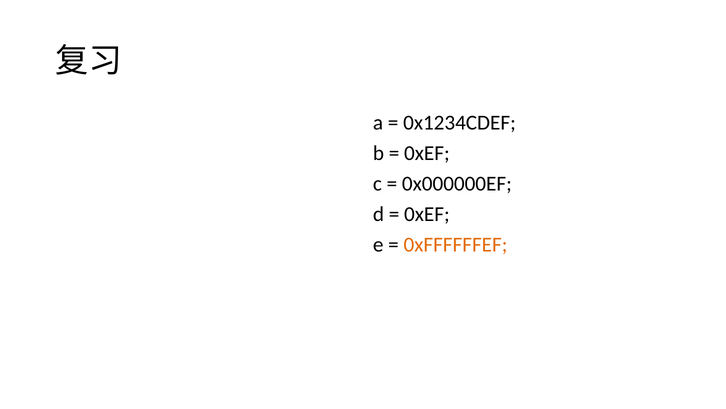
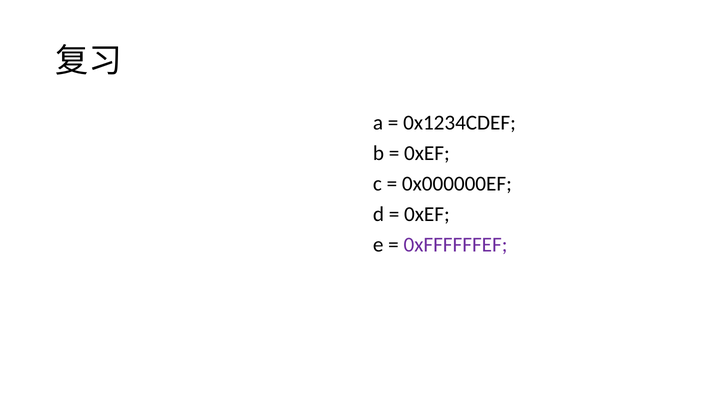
0xFFFFFFEF colour: orange -> purple (455, 245)
